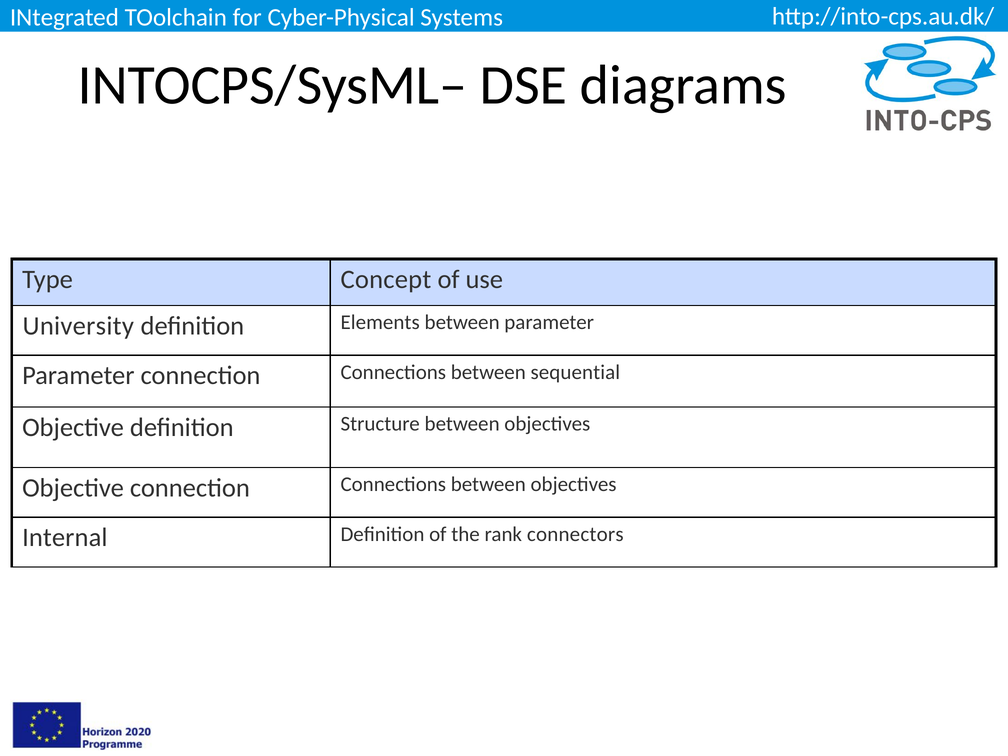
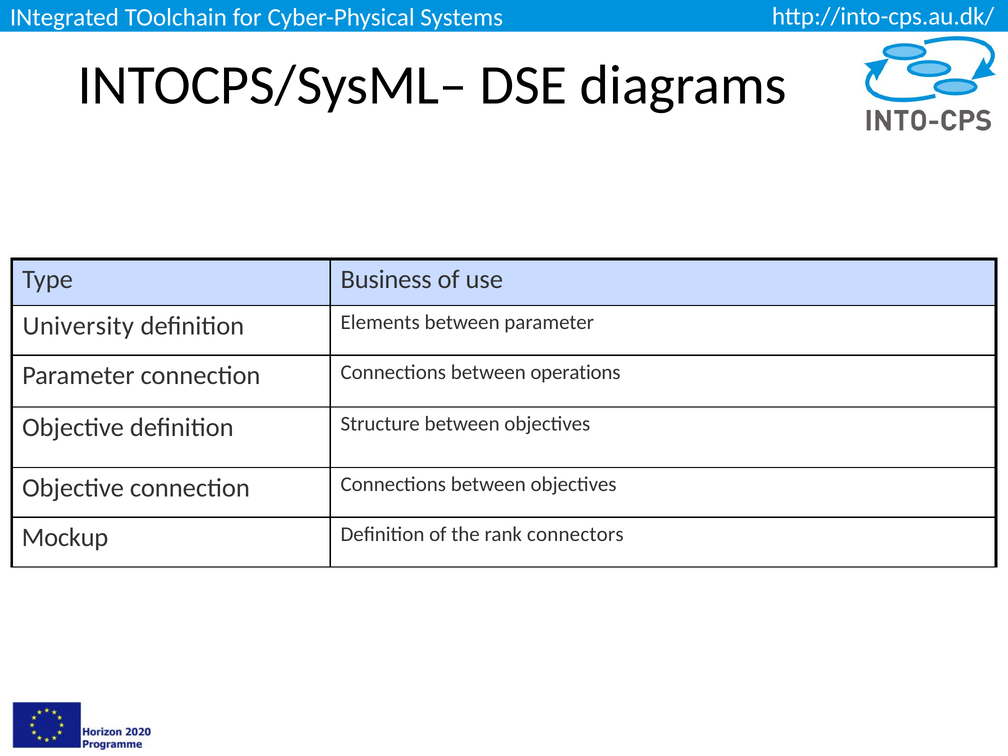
Concept: Concept -> Business (386, 279)
sequential: sequential -> operations (575, 372)
Internal: Internal -> Mockup (65, 538)
